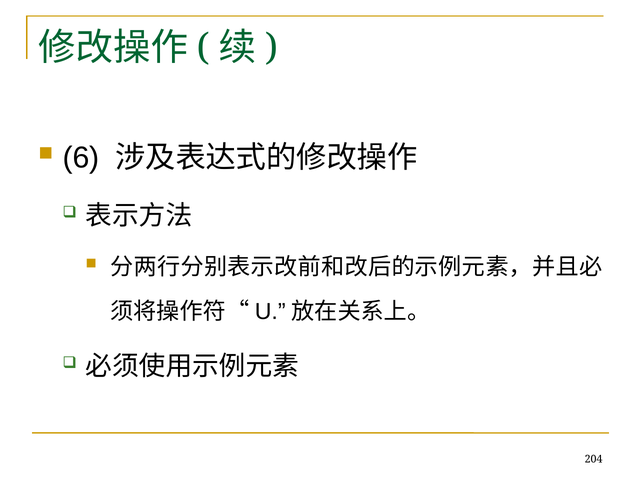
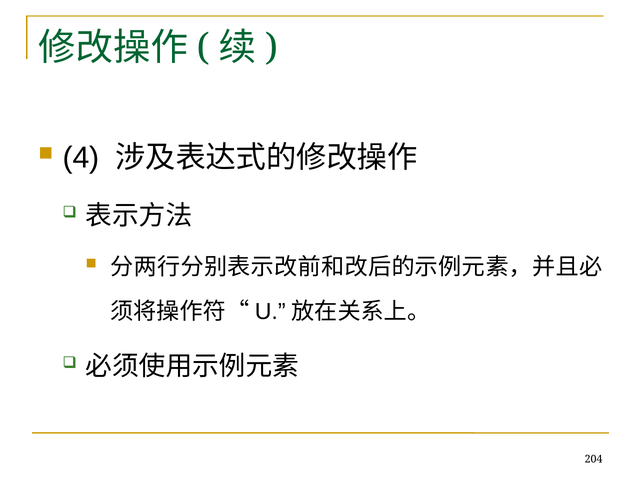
6: 6 -> 4 (81, 157)
